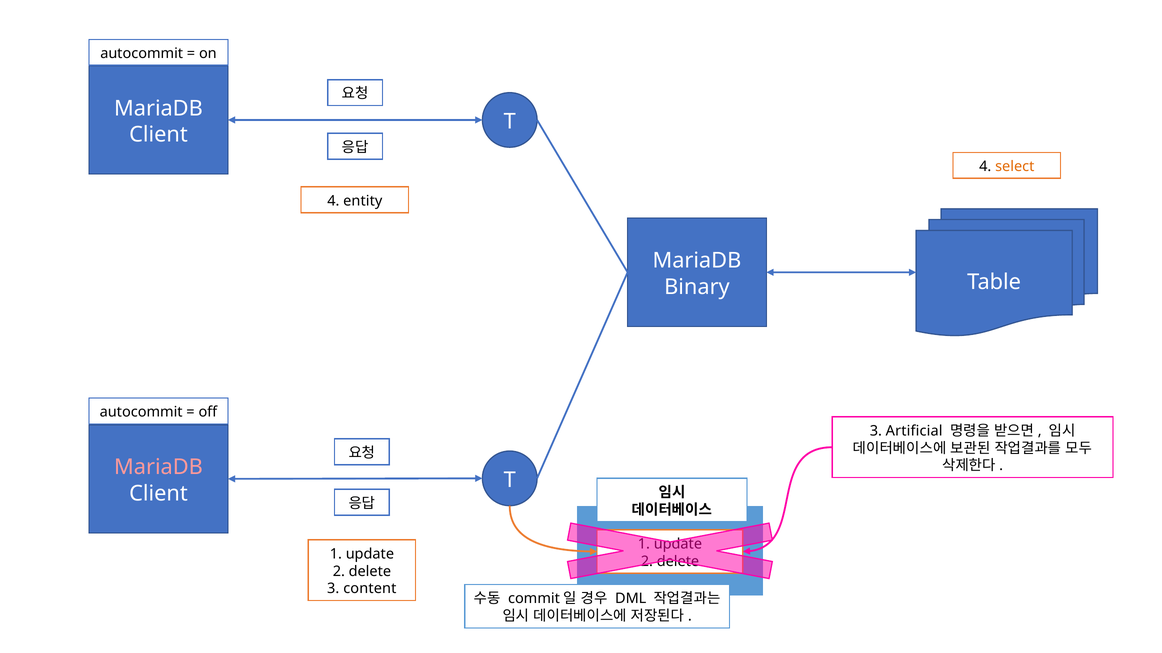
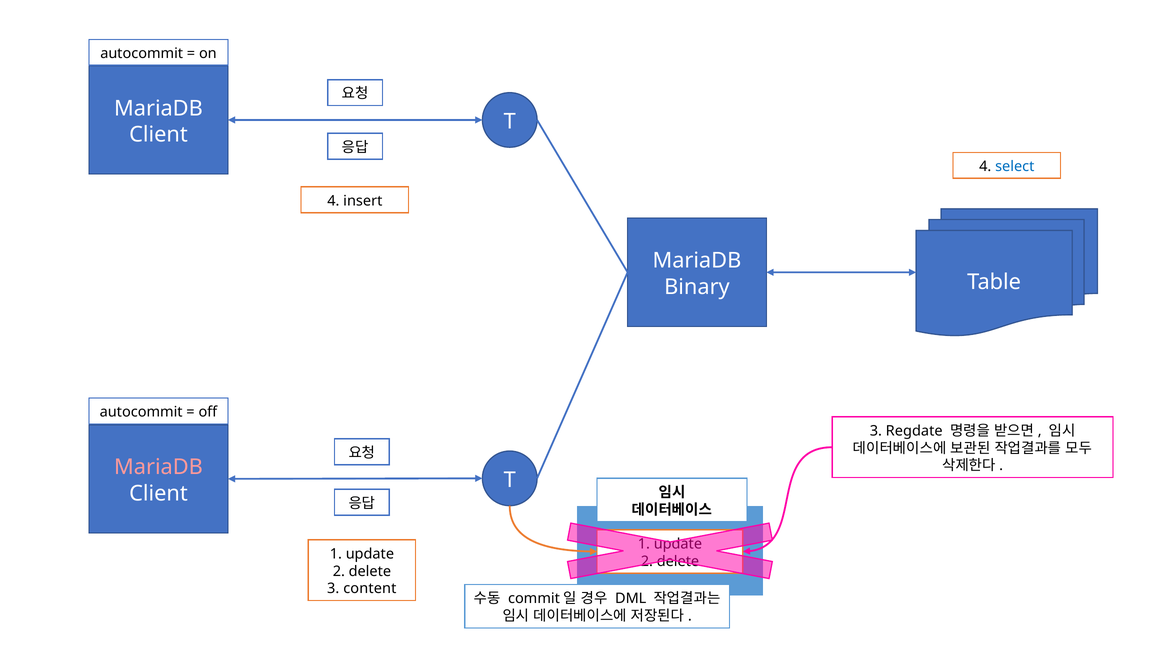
select colour: orange -> blue (1015, 167)
entity: entity -> insert (363, 201)
Artificial: Artificial -> Regdate (914, 431)
